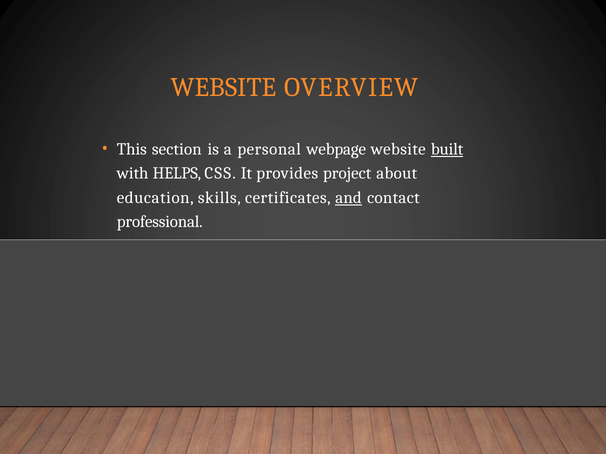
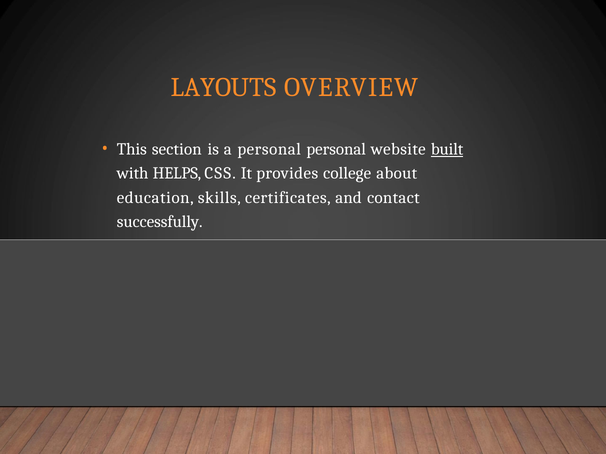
WEBSITE: WEBSITE -> LAYOUTS (224, 88)
personal webpage: webpage -> personal (336, 149)
project: project -> college (347, 174)
and underline: present -> none (349, 198)
professional: professional -> successfully (160, 222)
